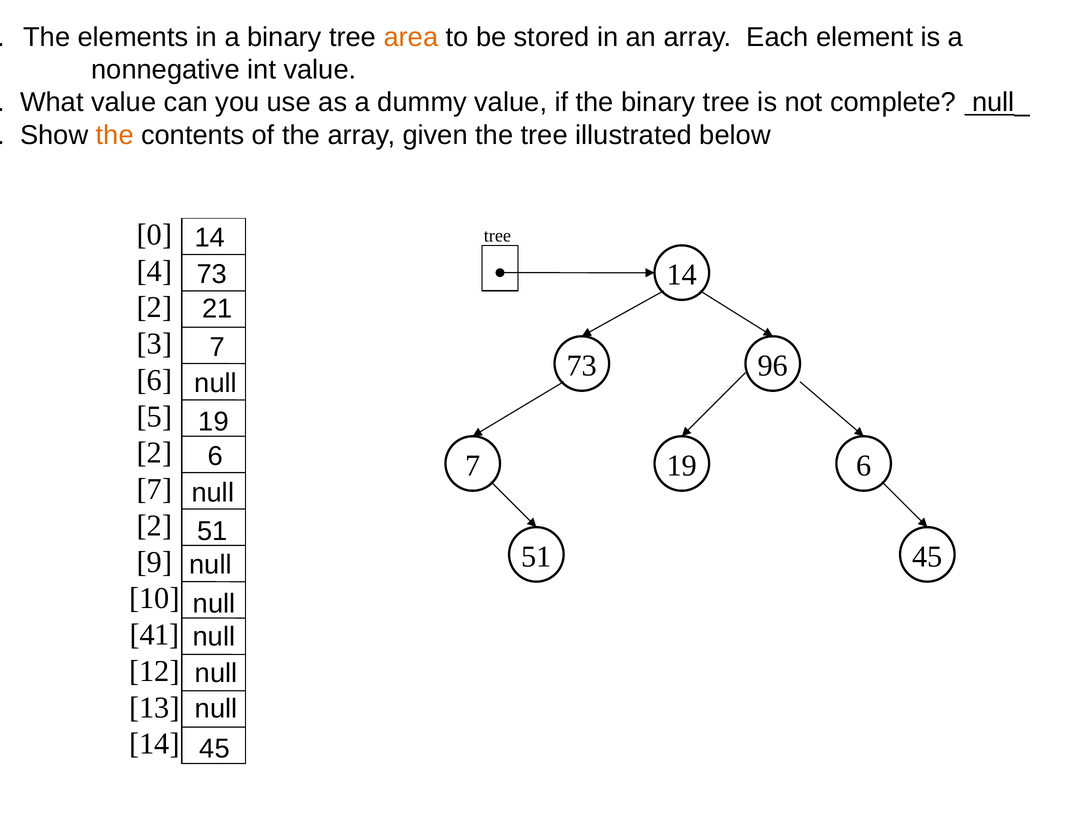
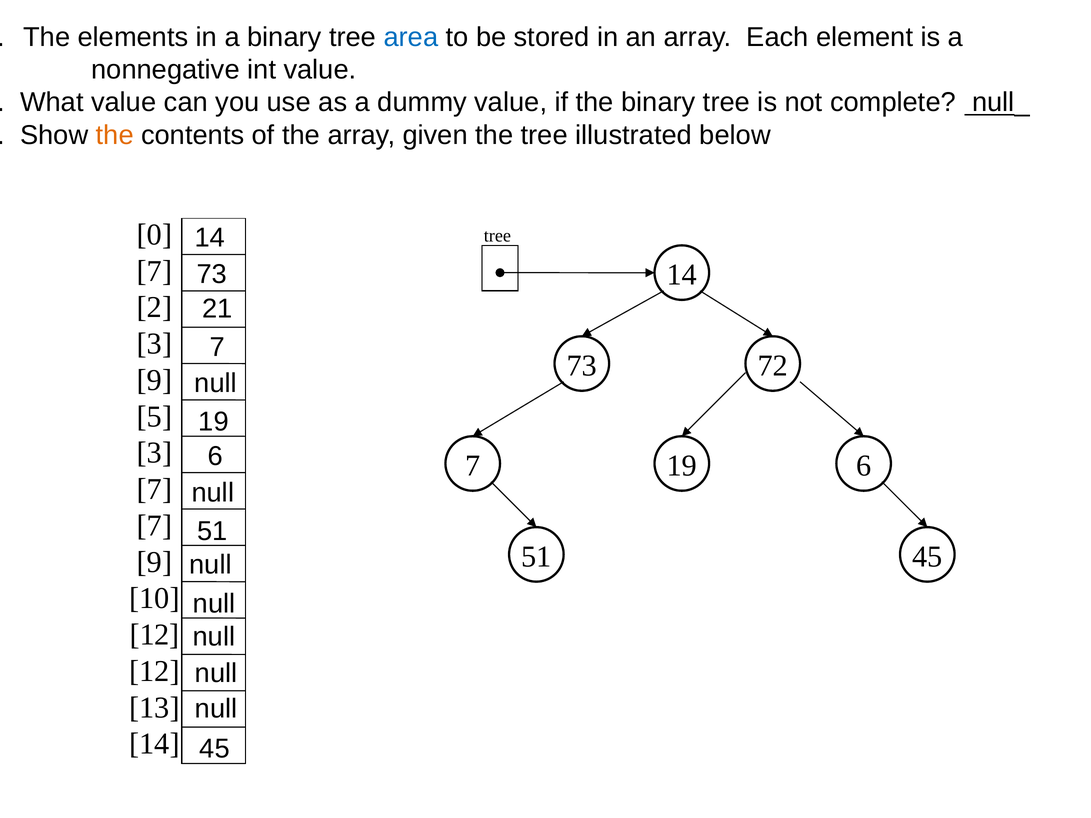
area colour: orange -> blue (411, 37)
4: 4 -> 7 (154, 271)
96: 96 -> 72 (773, 366)
6: 6 -> 9 (154, 380)
2: 2 -> 3 (154, 453)
2: 2 -> 7 (154, 526)
41: 41 -> 12 (155, 635)
